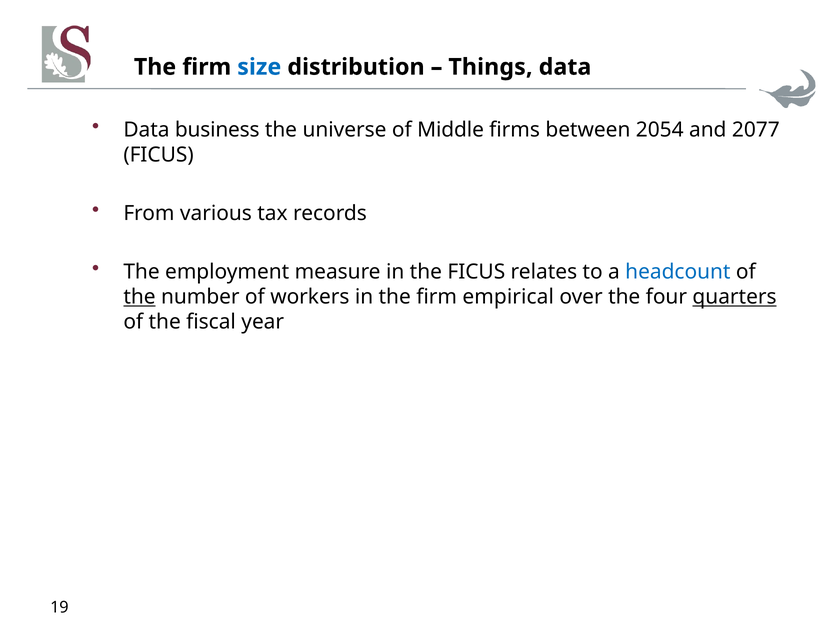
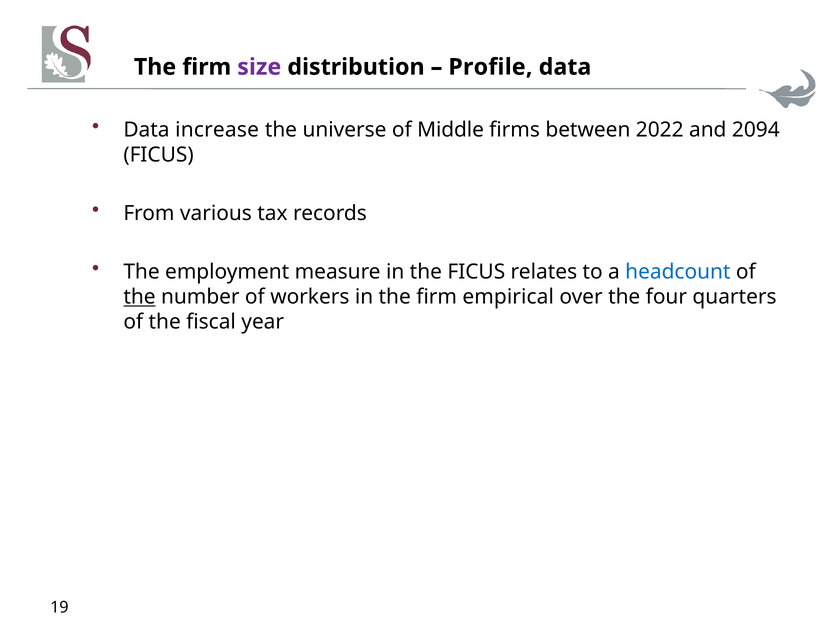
size colour: blue -> purple (259, 67)
Things: Things -> Profile (490, 67)
business: business -> increase (217, 130)
2054: 2054 -> 2022 (660, 130)
2077: 2077 -> 2094 (756, 130)
quarters underline: present -> none (735, 297)
